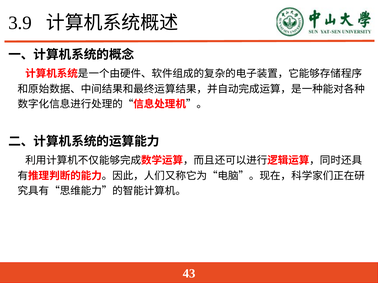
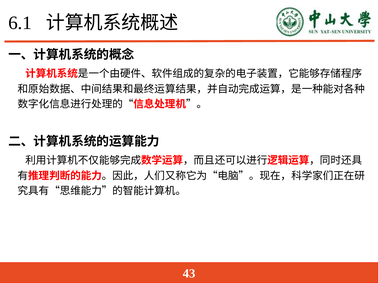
3.9: 3.9 -> 6.1 (20, 23)
